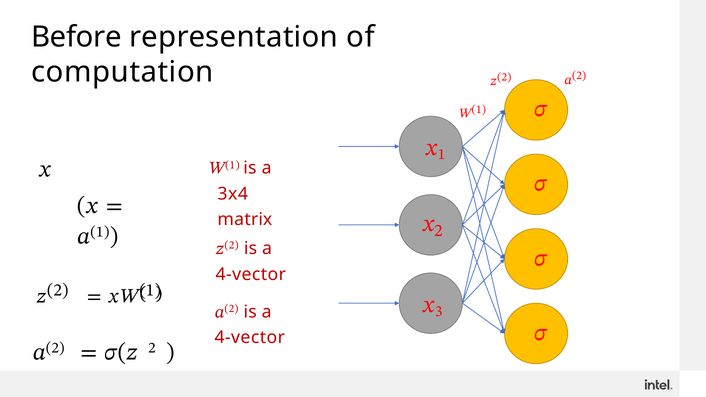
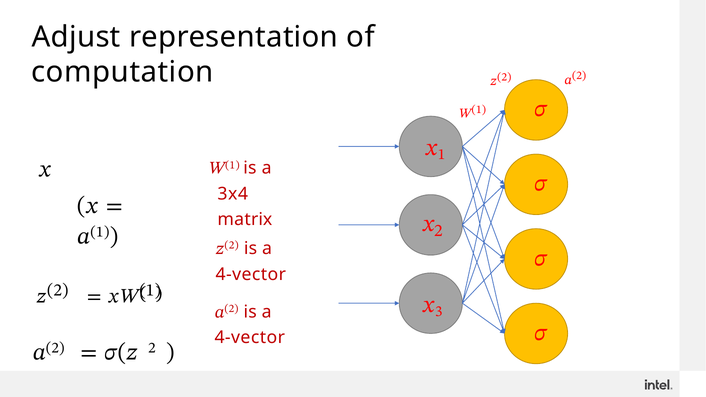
Before: Before -> Adjust (76, 37)
